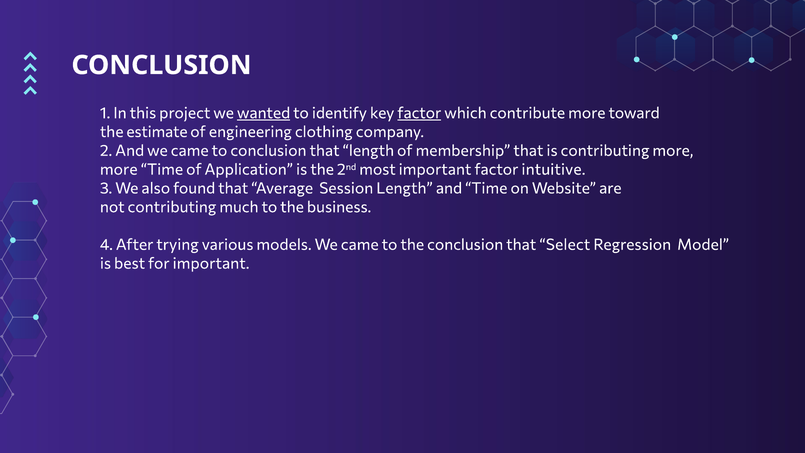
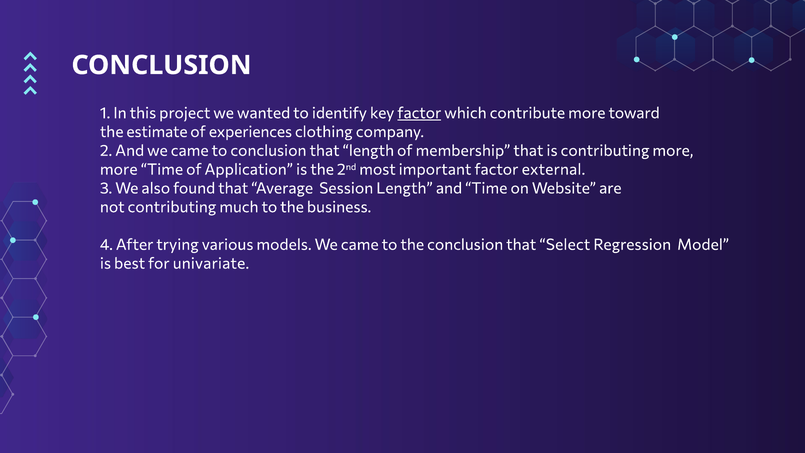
wanted underline: present -> none (264, 113)
engineering: engineering -> experiences (250, 132)
intuitive: intuitive -> external (553, 169)
for important: important -> univariate (211, 263)
